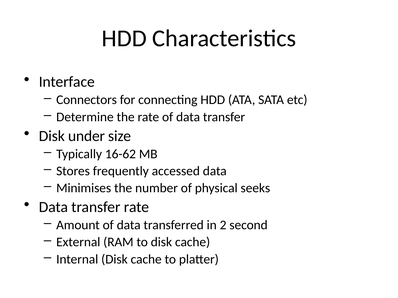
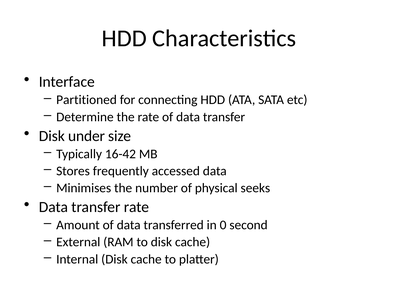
Connectors: Connectors -> Partitioned (87, 100)
16-62: 16-62 -> 16-42 (120, 154)
2: 2 -> 0 (223, 225)
